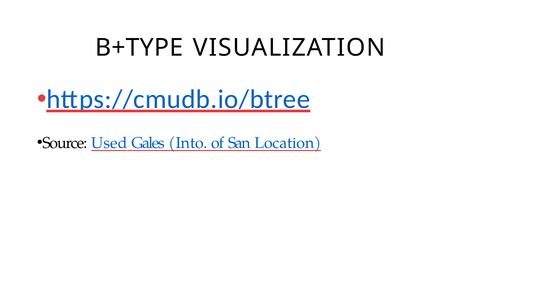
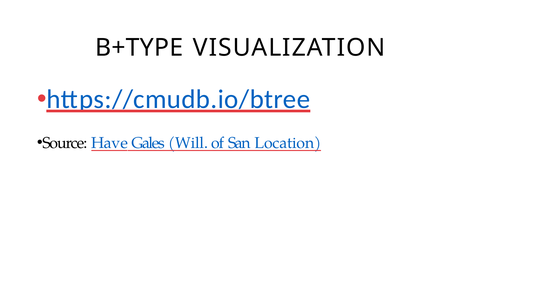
Used: Used -> Have (109, 143)
Into: Into -> Will (188, 143)
